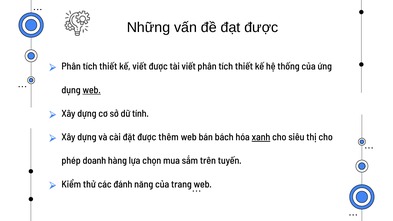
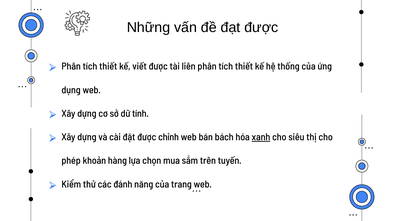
tài viết: viết -> liên (189, 66)
web underline: present -> none (92, 90)
thêm: thêm -> chỉnh (169, 137)
doanh: doanh -> khoản (94, 161)
